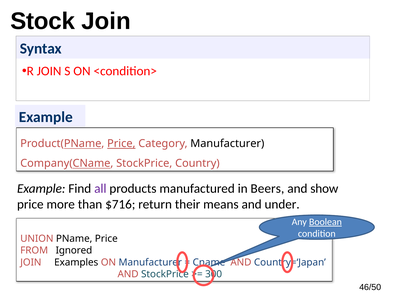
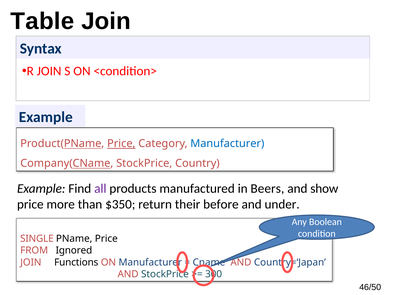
Stock: Stock -> Table (42, 21)
Manufacturer colour: black -> blue (227, 144)
$716: $716 -> $350 (120, 205)
means: means -> before (221, 205)
Boolean underline: present -> none (325, 222)
UNION: UNION -> SINGLE (37, 239)
Examples: Examples -> Functions (76, 263)
